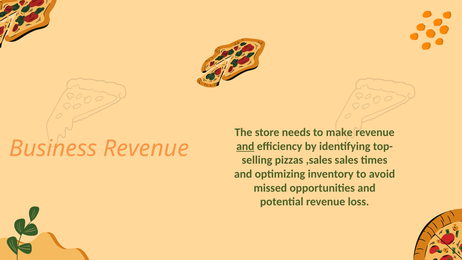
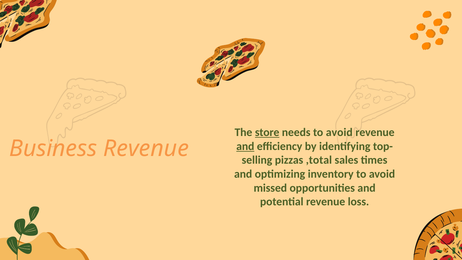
store underline: none -> present (267, 132)
needs to make: make -> avoid (339, 132)
,sales: ,sales -> ,total (319, 160)
